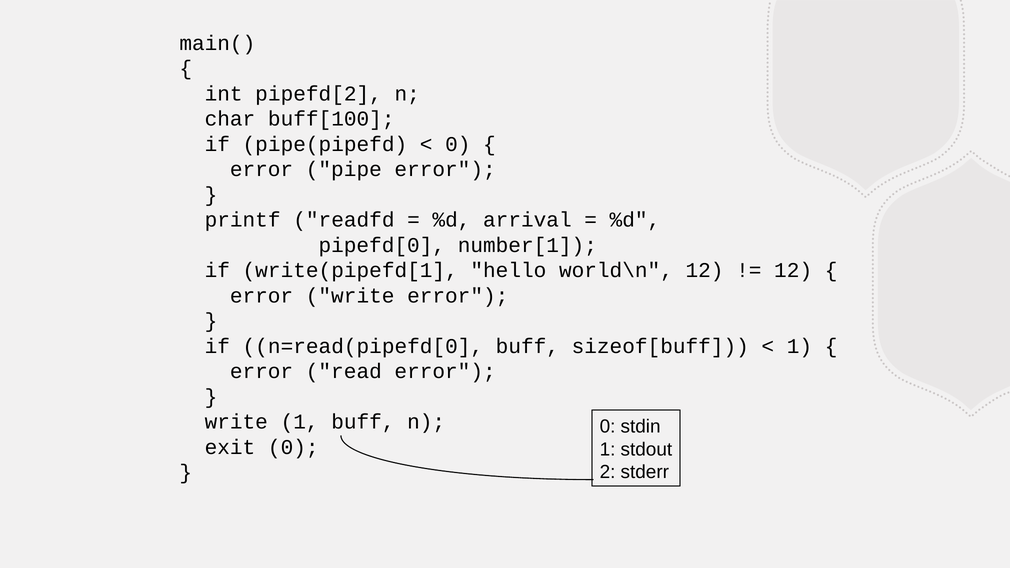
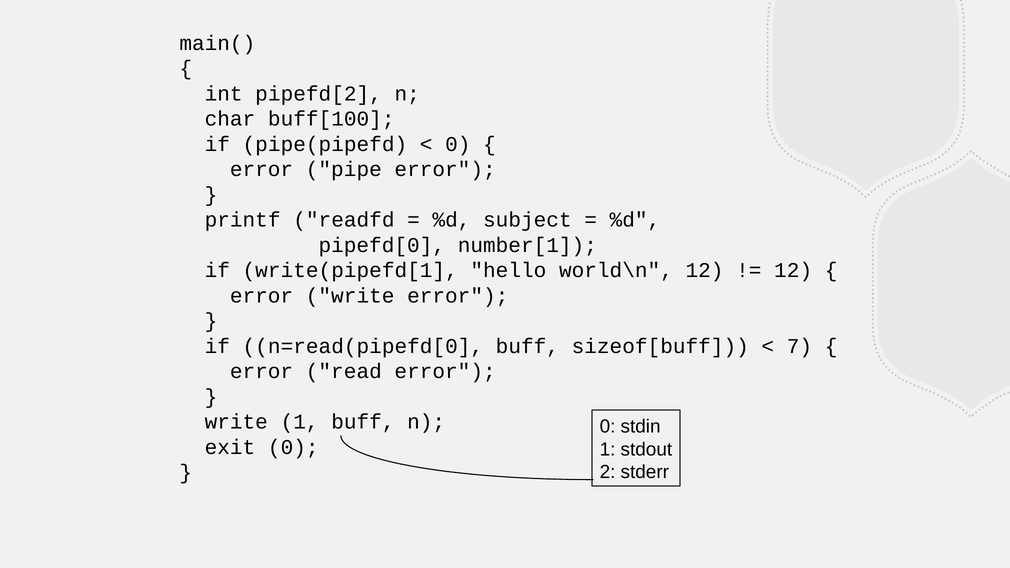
arrival: arrival -> subject (527, 220)
1: 1 -> 7 (799, 346)
